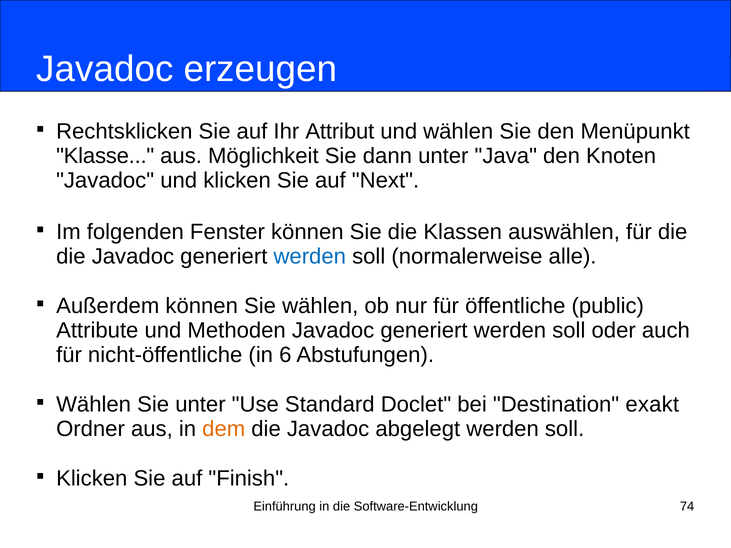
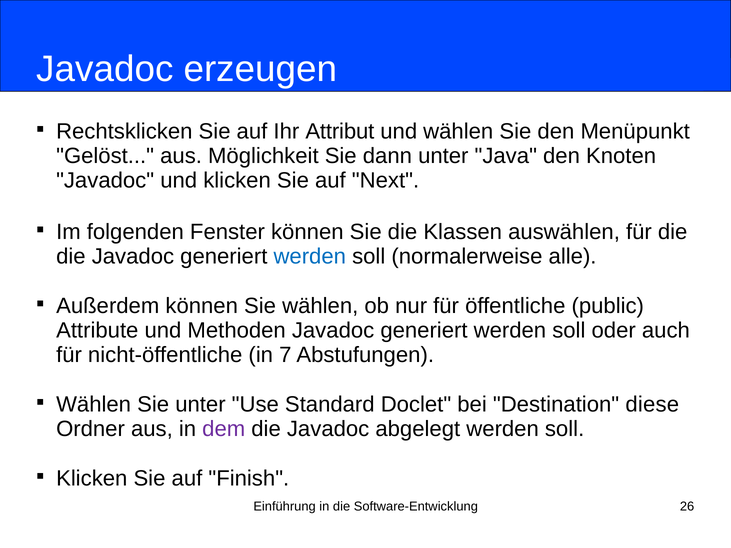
Klasse: Klasse -> Gelöst (105, 156)
6: 6 -> 7 (285, 355)
exakt: exakt -> diese (652, 405)
dem colour: orange -> purple (224, 429)
74: 74 -> 26 (687, 507)
